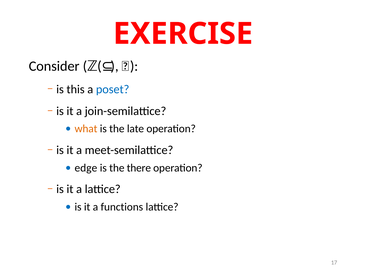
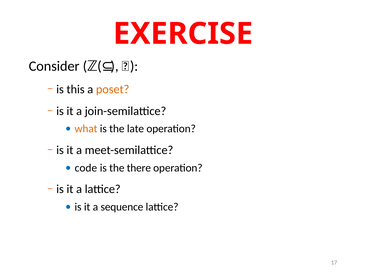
poset colour: blue -> orange (113, 89)
edge: edge -> code (86, 168)
functions: functions -> sequence (122, 206)
